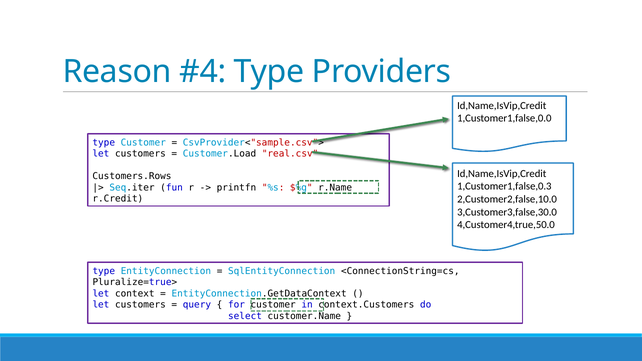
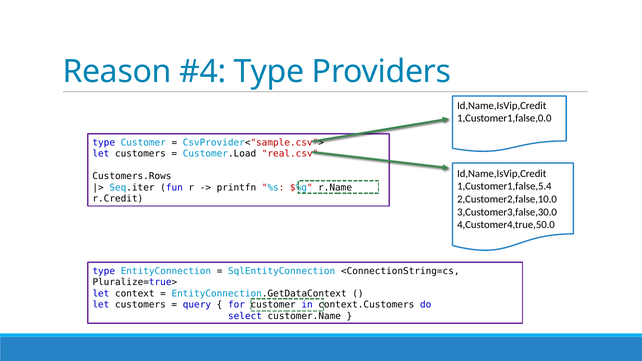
1,Customer1,false,0.3: 1,Customer1,false,0.3 -> 1,Customer1,false,5.4 (504, 186)
